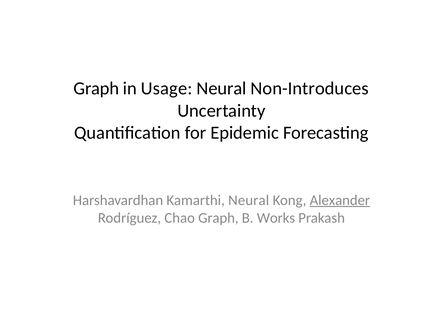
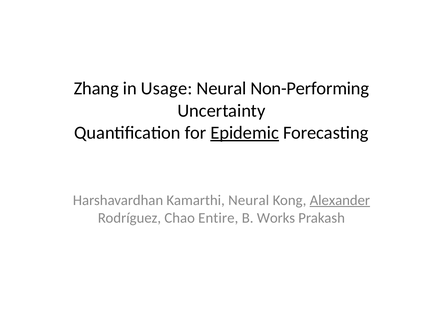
Graph: Graph -> Zhang (96, 89)
Non-Introduces: Non-Introduces -> Non-Performing (310, 89)
Epidemic underline: none -> present (245, 133)
Chao Graph: Graph -> Entire (218, 218)
